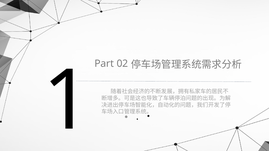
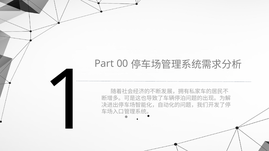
02: 02 -> 00 (122, 64)
